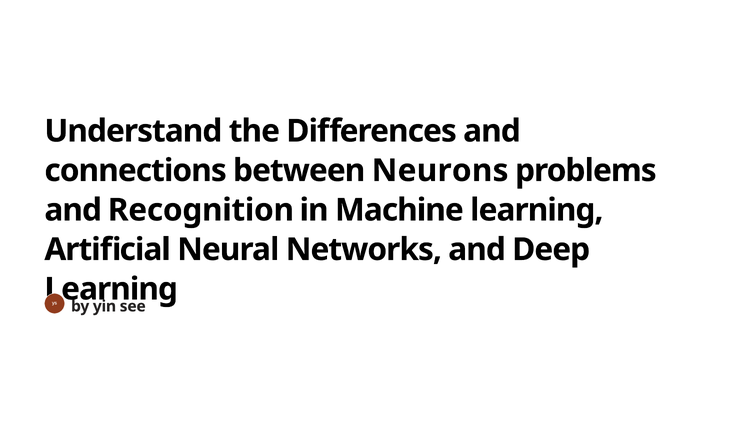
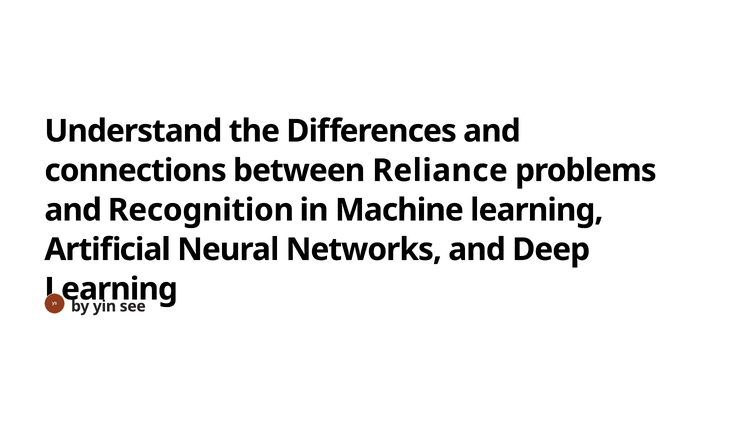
Neurons: Neurons -> Reliance (440, 171)
